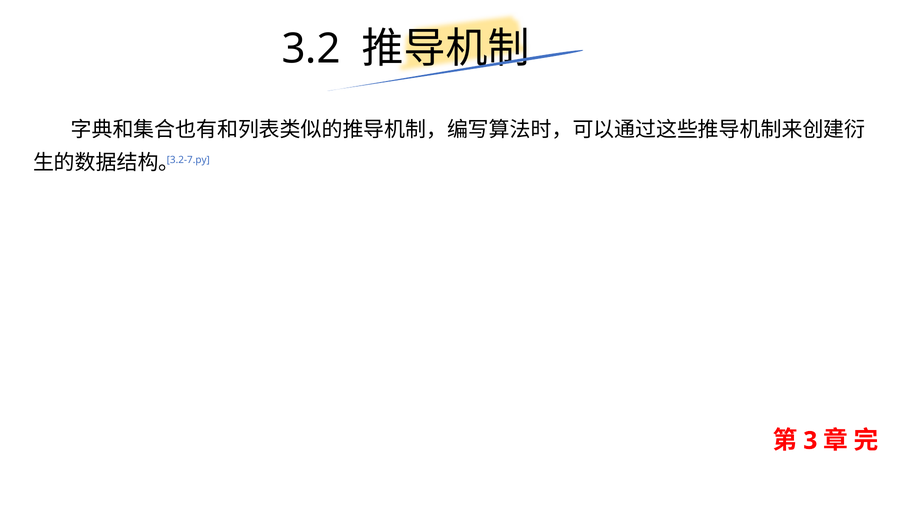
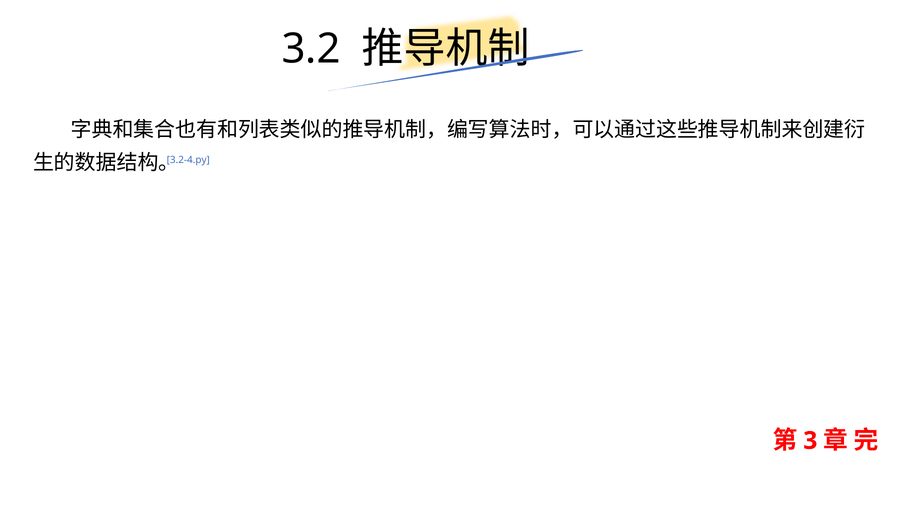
3.2-7.py: 3.2-7.py -> 3.2-4.py (188, 160)
